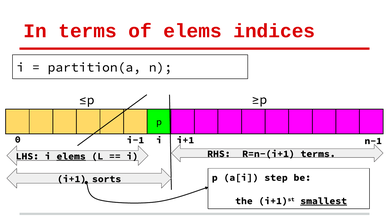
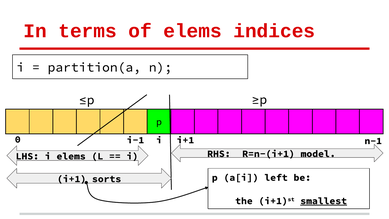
elems underline: present -> none (71, 156)
R=n-(i+1 terms: terms -> model (318, 154)
step: step -> left (276, 177)
